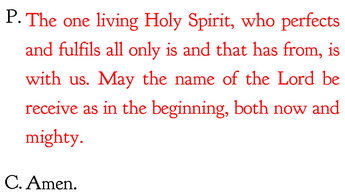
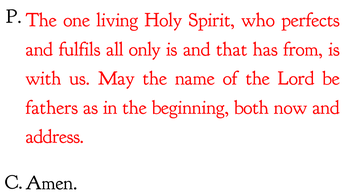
receive: receive -> fathers (52, 107)
mighty: mighty -> address (55, 137)
